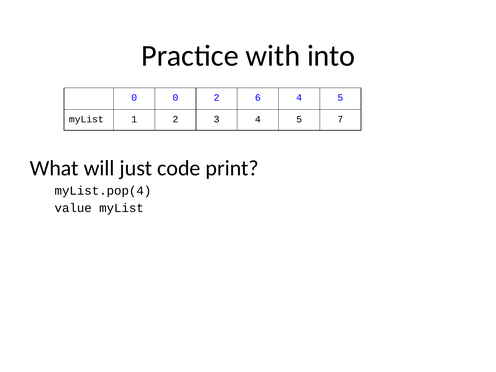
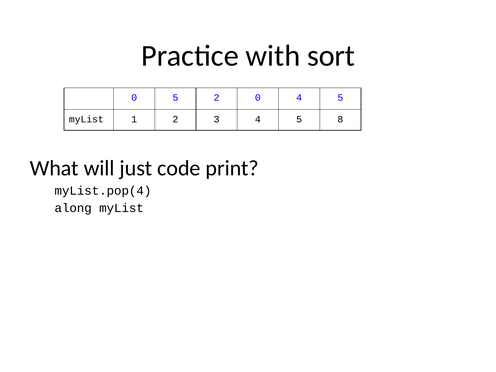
into: into -> sort (331, 56)
0 0: 0 -> 5 (175, 98)
2 6: 6 -> 0 (258, 98)
7: 7 -> 8 (340, 119)
value: value -> along (73, 208)
